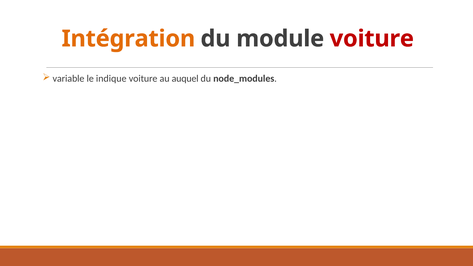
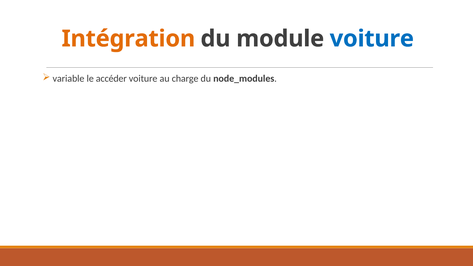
voiture colour: red -> blue (372, 39)
indique: indique -> accéder (111, 79)
auquel: auquel -> charge (185, 79)
